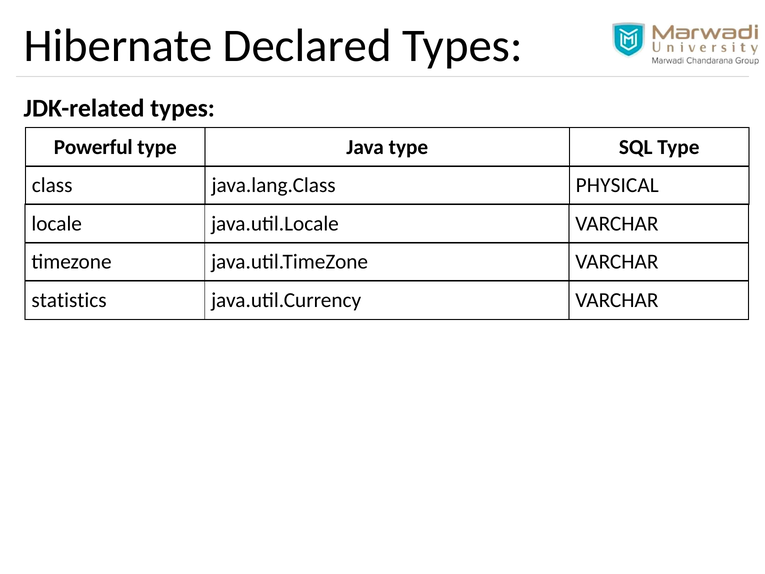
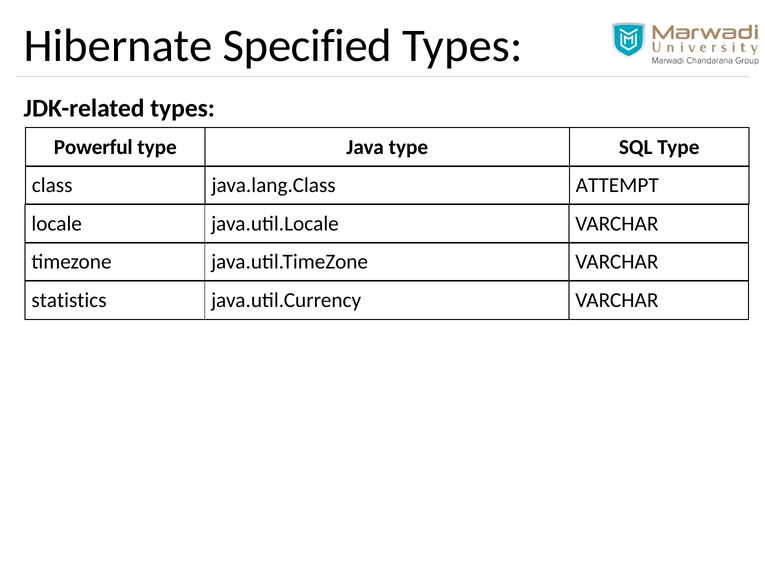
Declared: Declared -> Specified (307, 46)
PHYSICAL: PHYSICAL -> ATTEMPT (617, 185)
